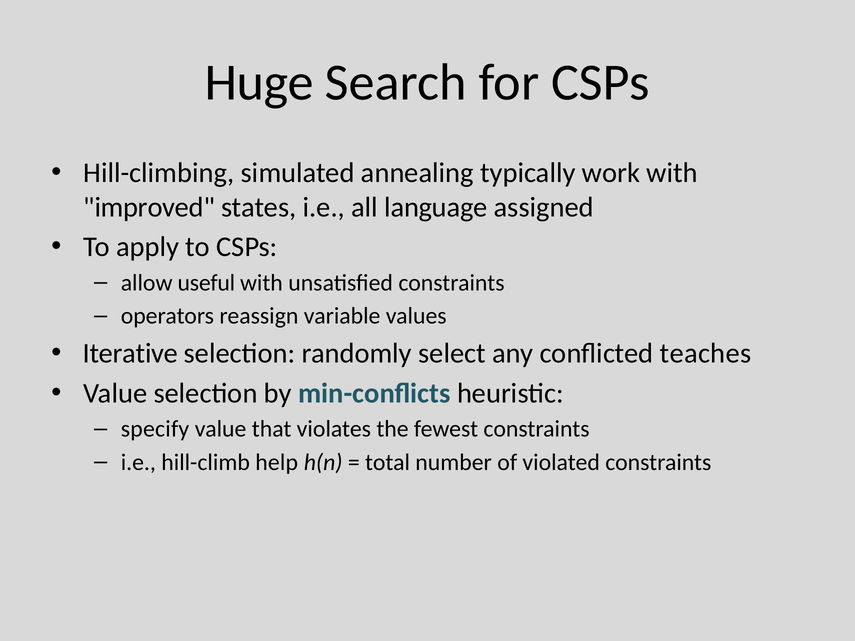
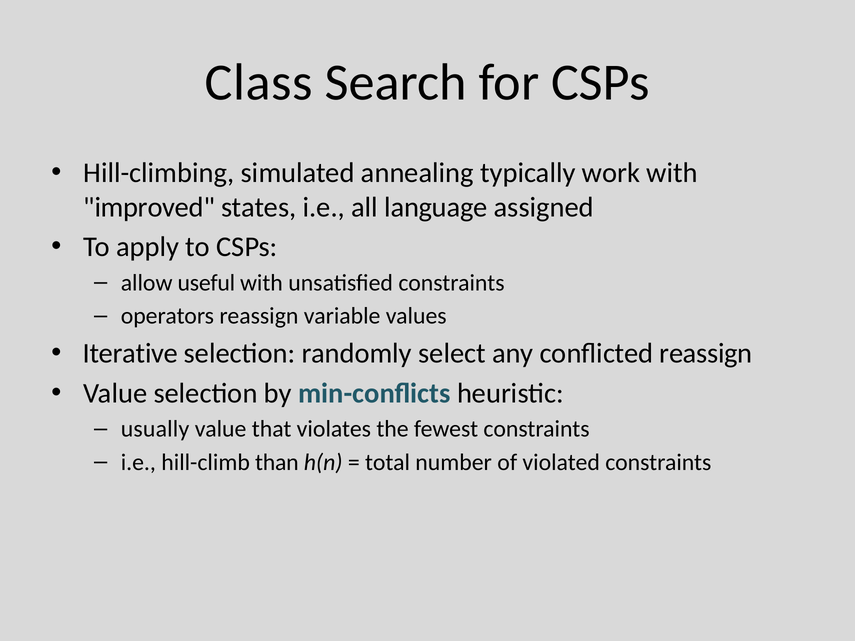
Huge: Huge -> Class (259, 83)
conflicted teaches: teaches -> reassign (706, 354)
specify: specify -> usually (155, 429)
help: help -> than (277, 463)
